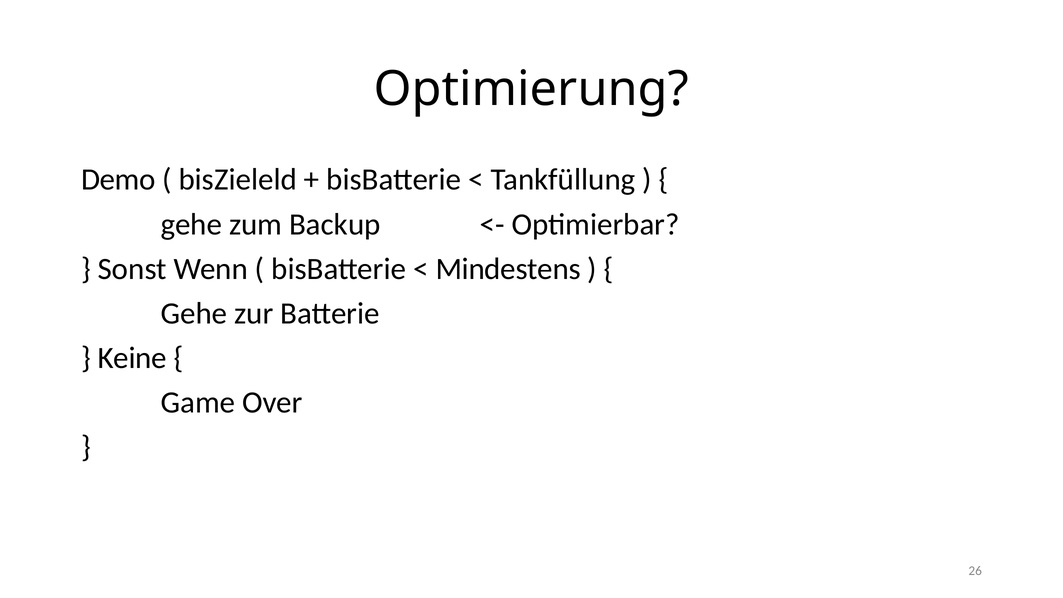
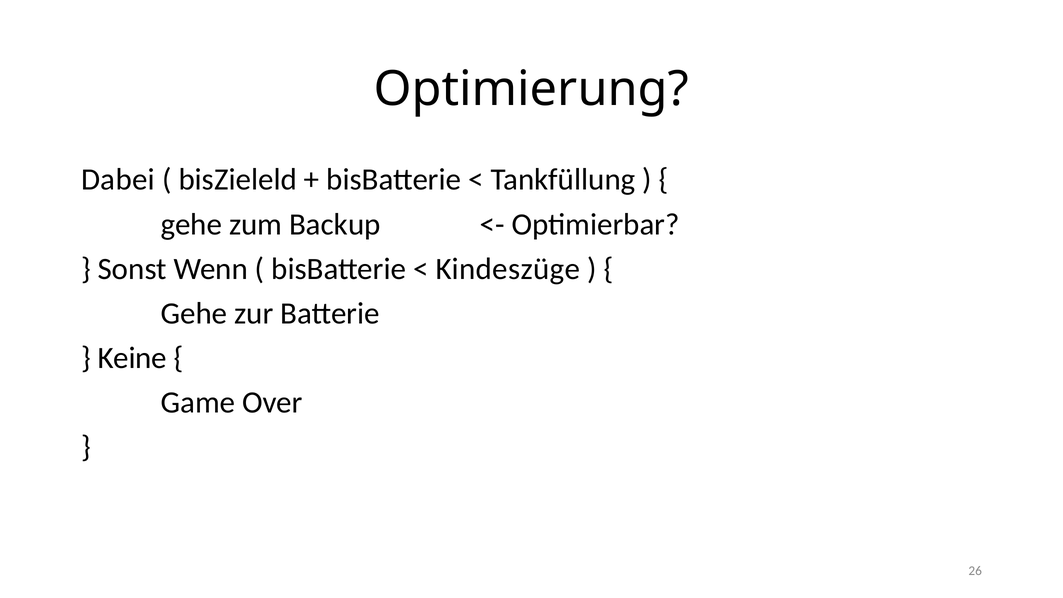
Demo: Demo -> Dabei (118, 180)
Mindestens: Mindestens -> Kindeszüge (508, 269)
